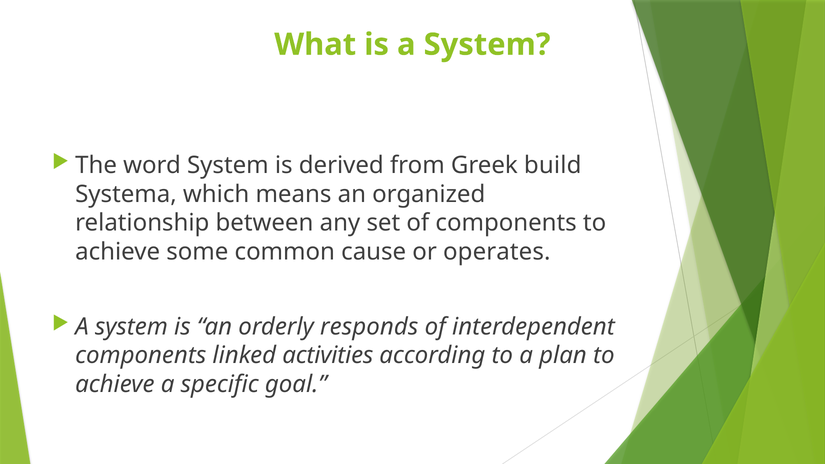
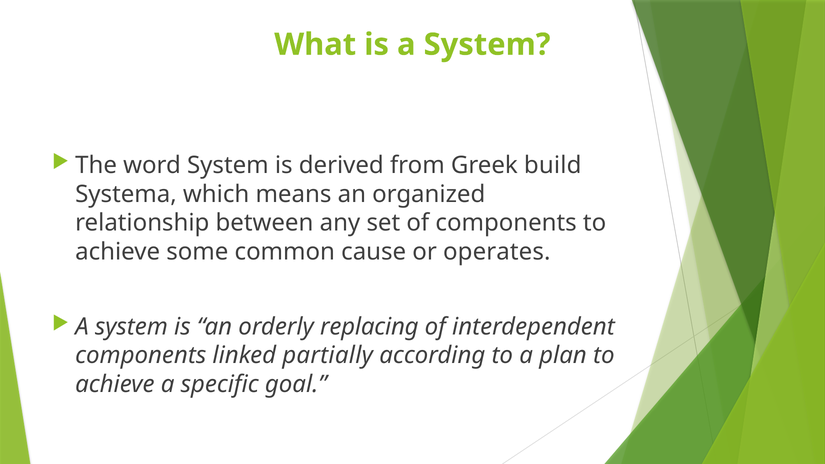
responds: responds -> replacing (369, 327)
activities: activities -> partially (328, 355)
